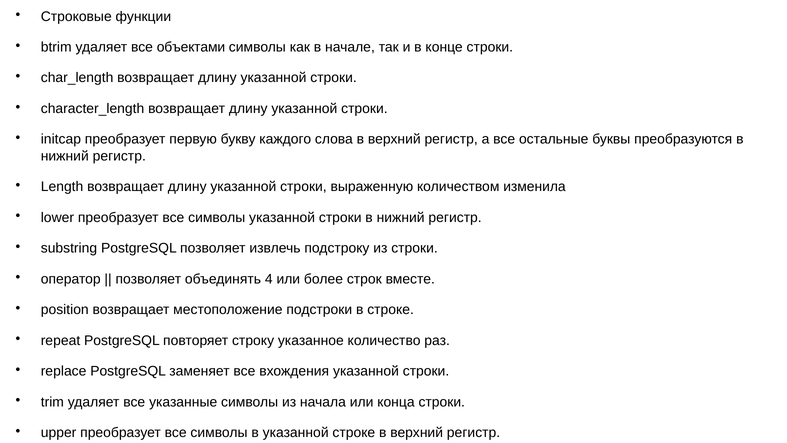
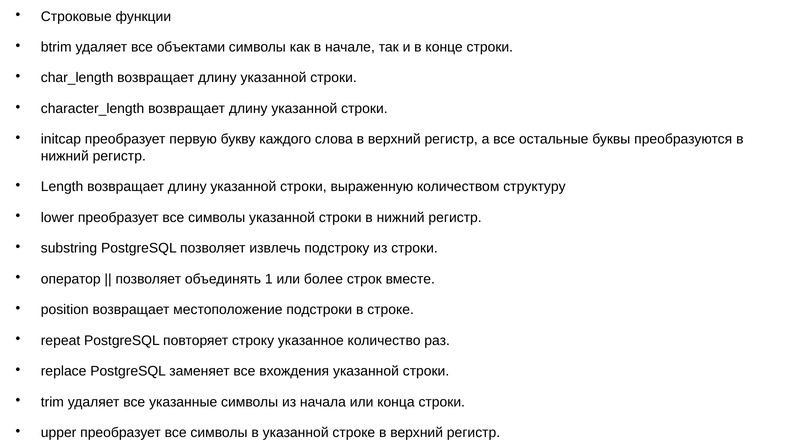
изменила: изменила -> структуру (534, 187)
4: 4 -> 1 (269, 279)
